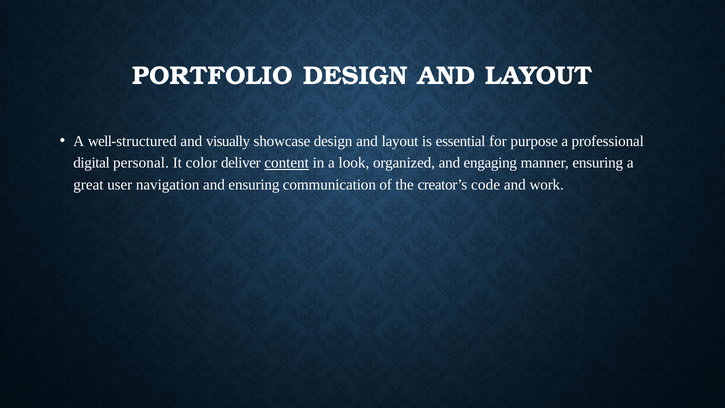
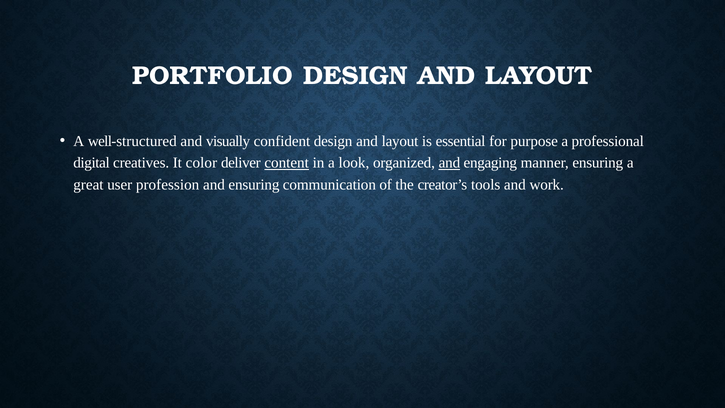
showcase: showcase -> confident (282, 141)
personal: personal -> creatives (141, 163)
and underline: none -> present (449, 163)
navigation: navigation -> profession (168, 185)
code: code -> tools (486, 185)
